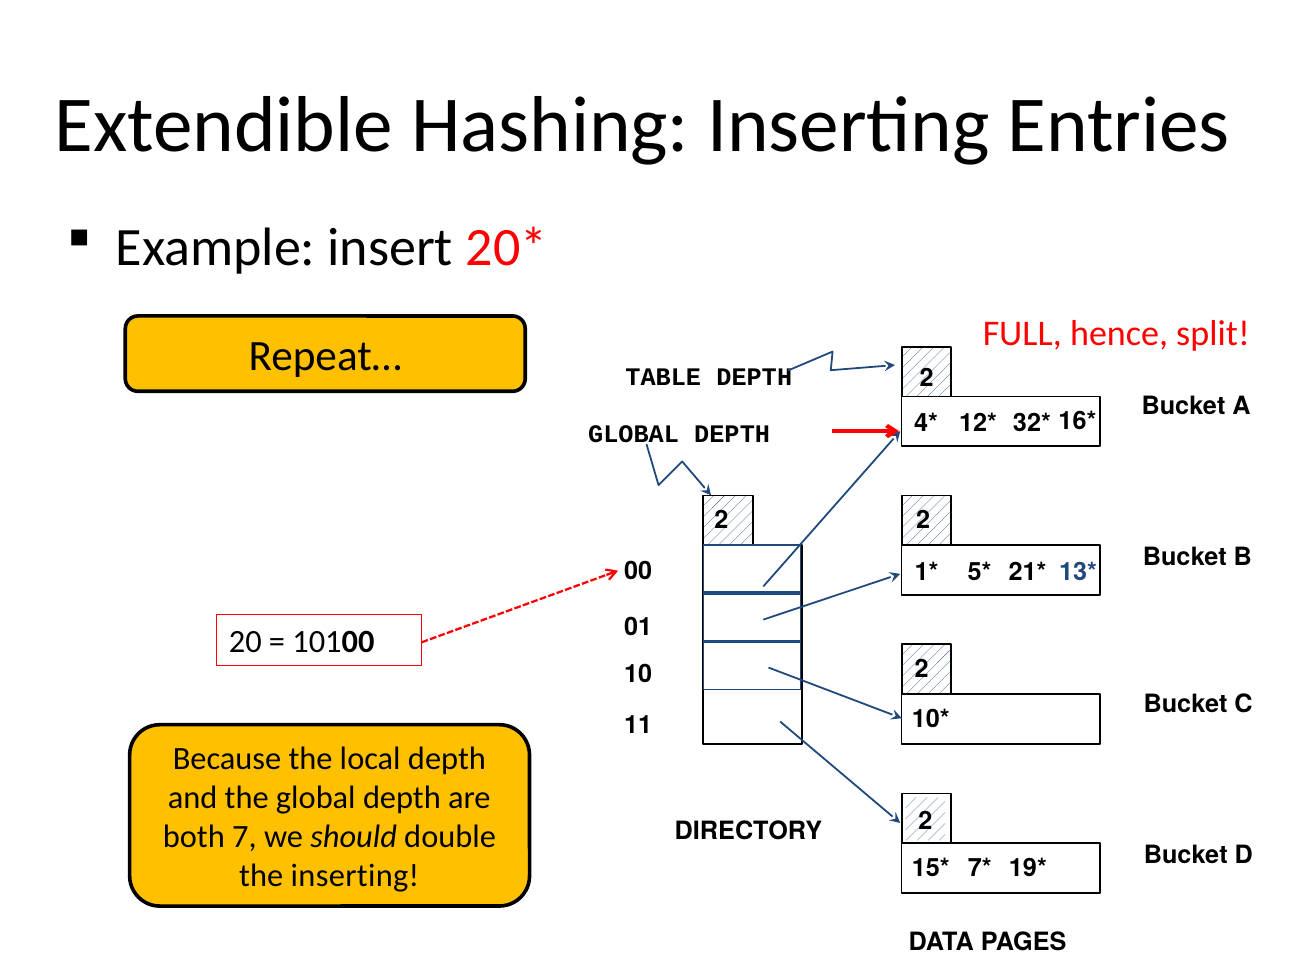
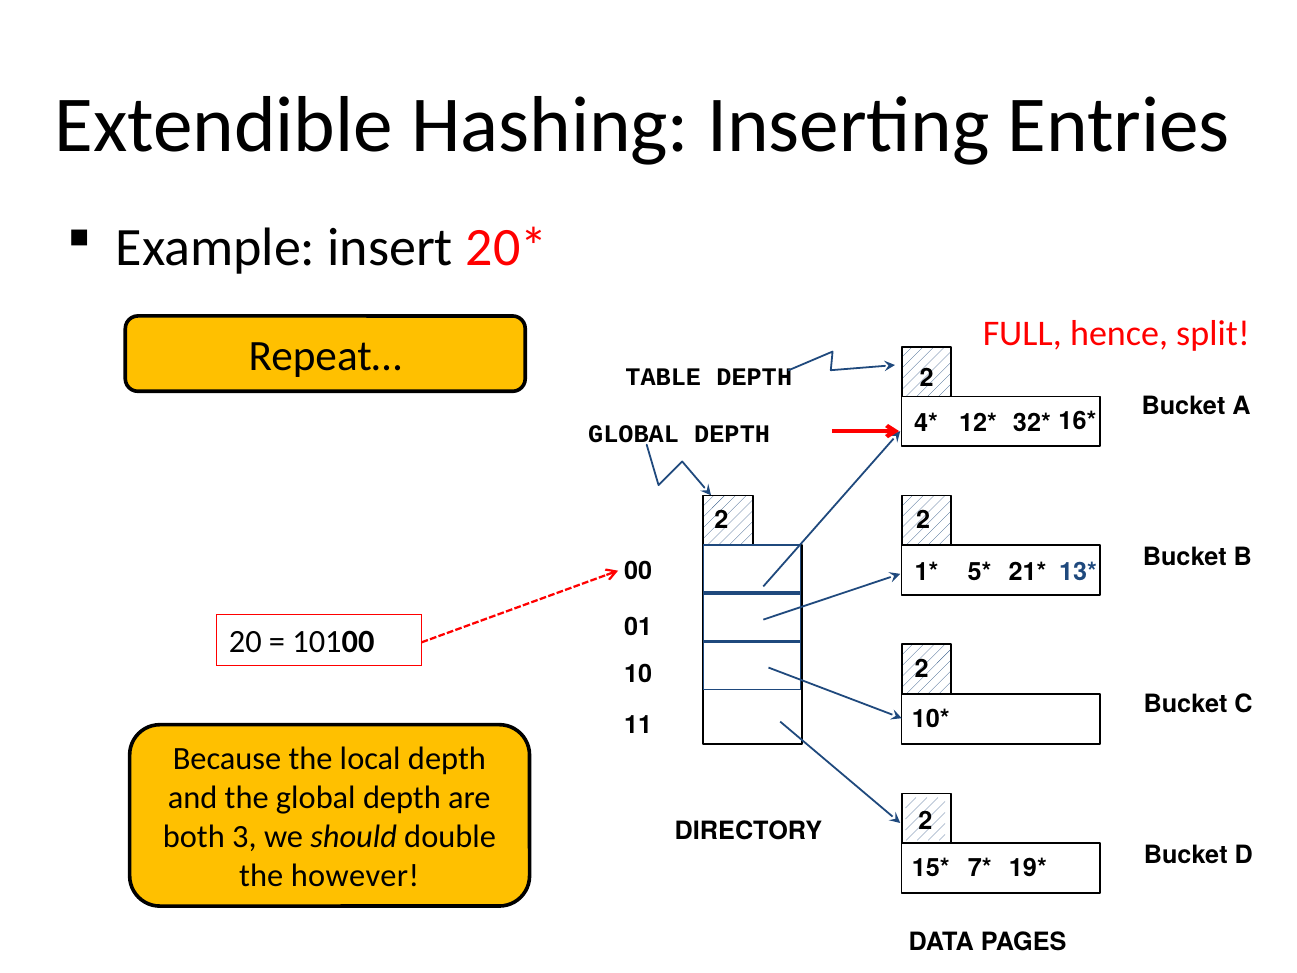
7: 7 -> 3 (244, 837)
the inserting: inserting -> however (355, 876)
